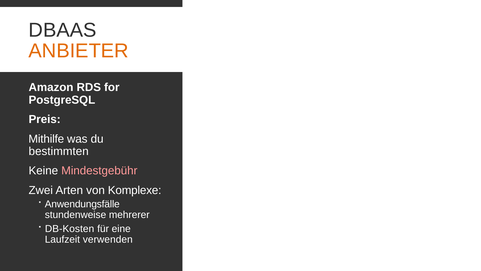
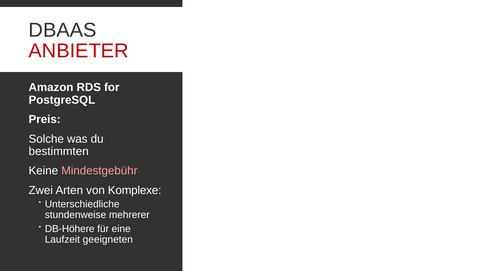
ANBIETER colour: orange -> red (79, 51)
Mithilfe: Mithilfe -> Solche (46, 139)
Anwendungsfälle: Anwendungsfälle -> Unterschiedliche (82, 204)
DB-Kosten: DB-Kosten -> DB-Höhere (70, 228)
verwenden: verwenden -> geeigneten (108, 239)
